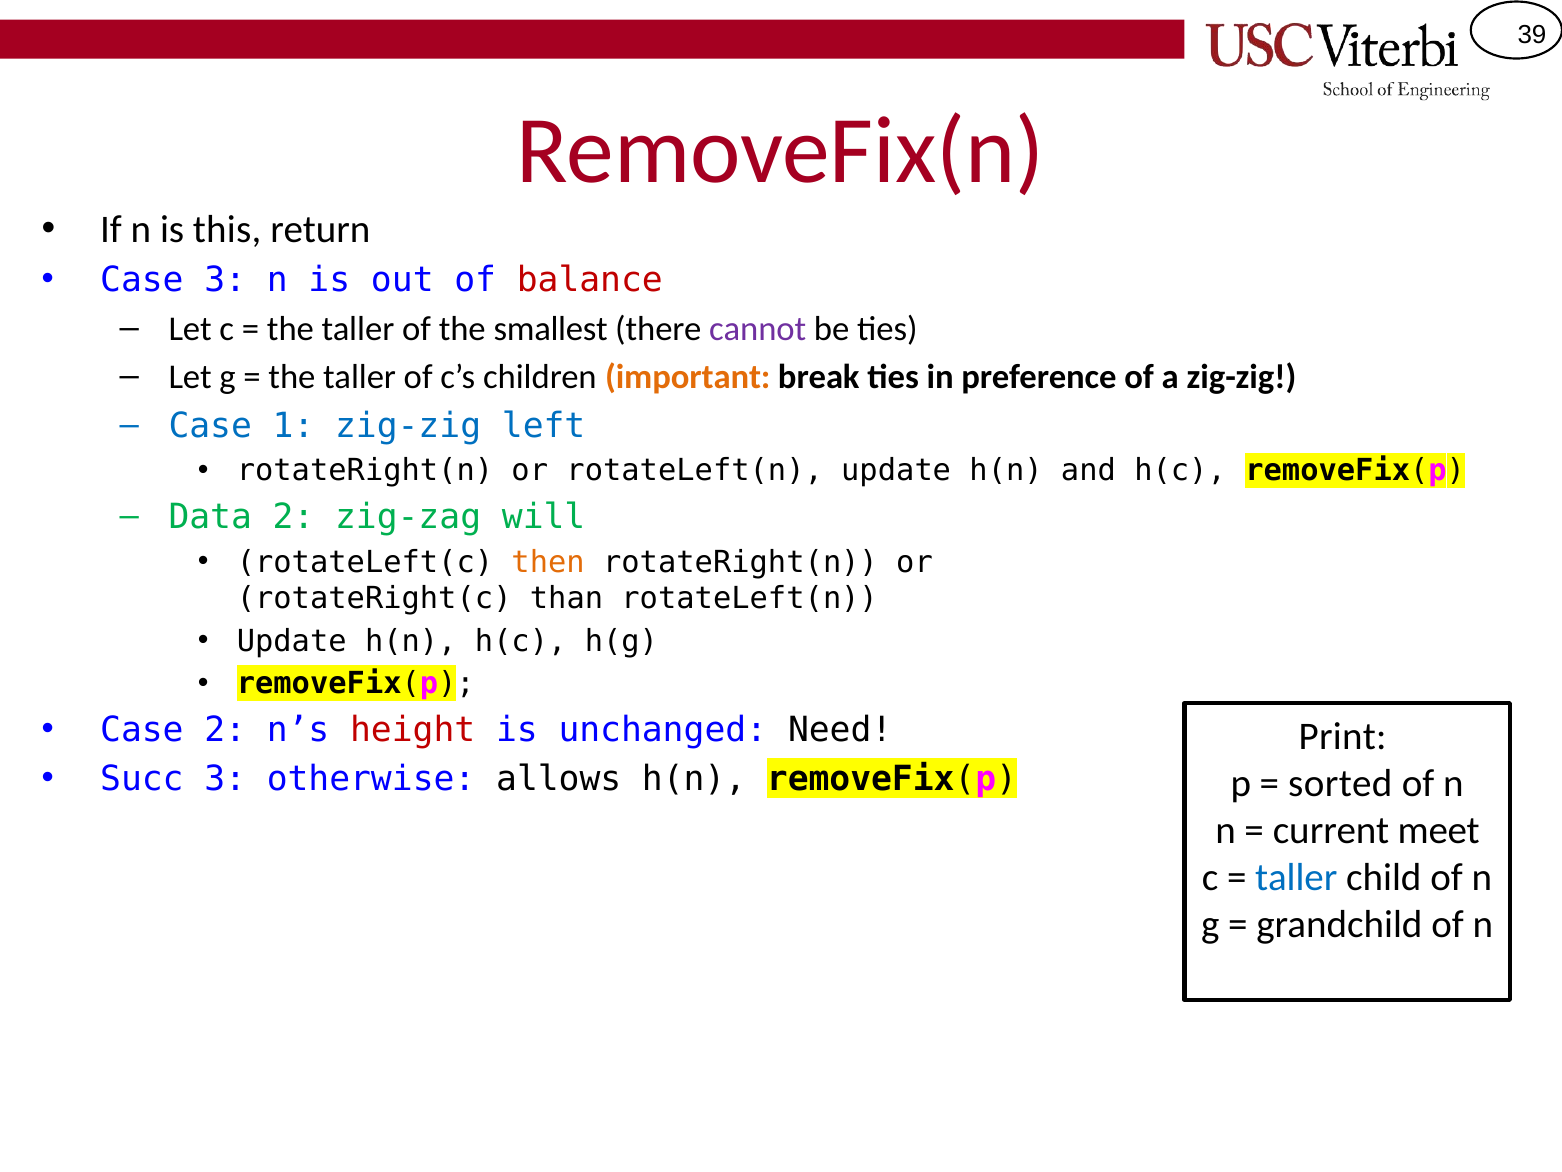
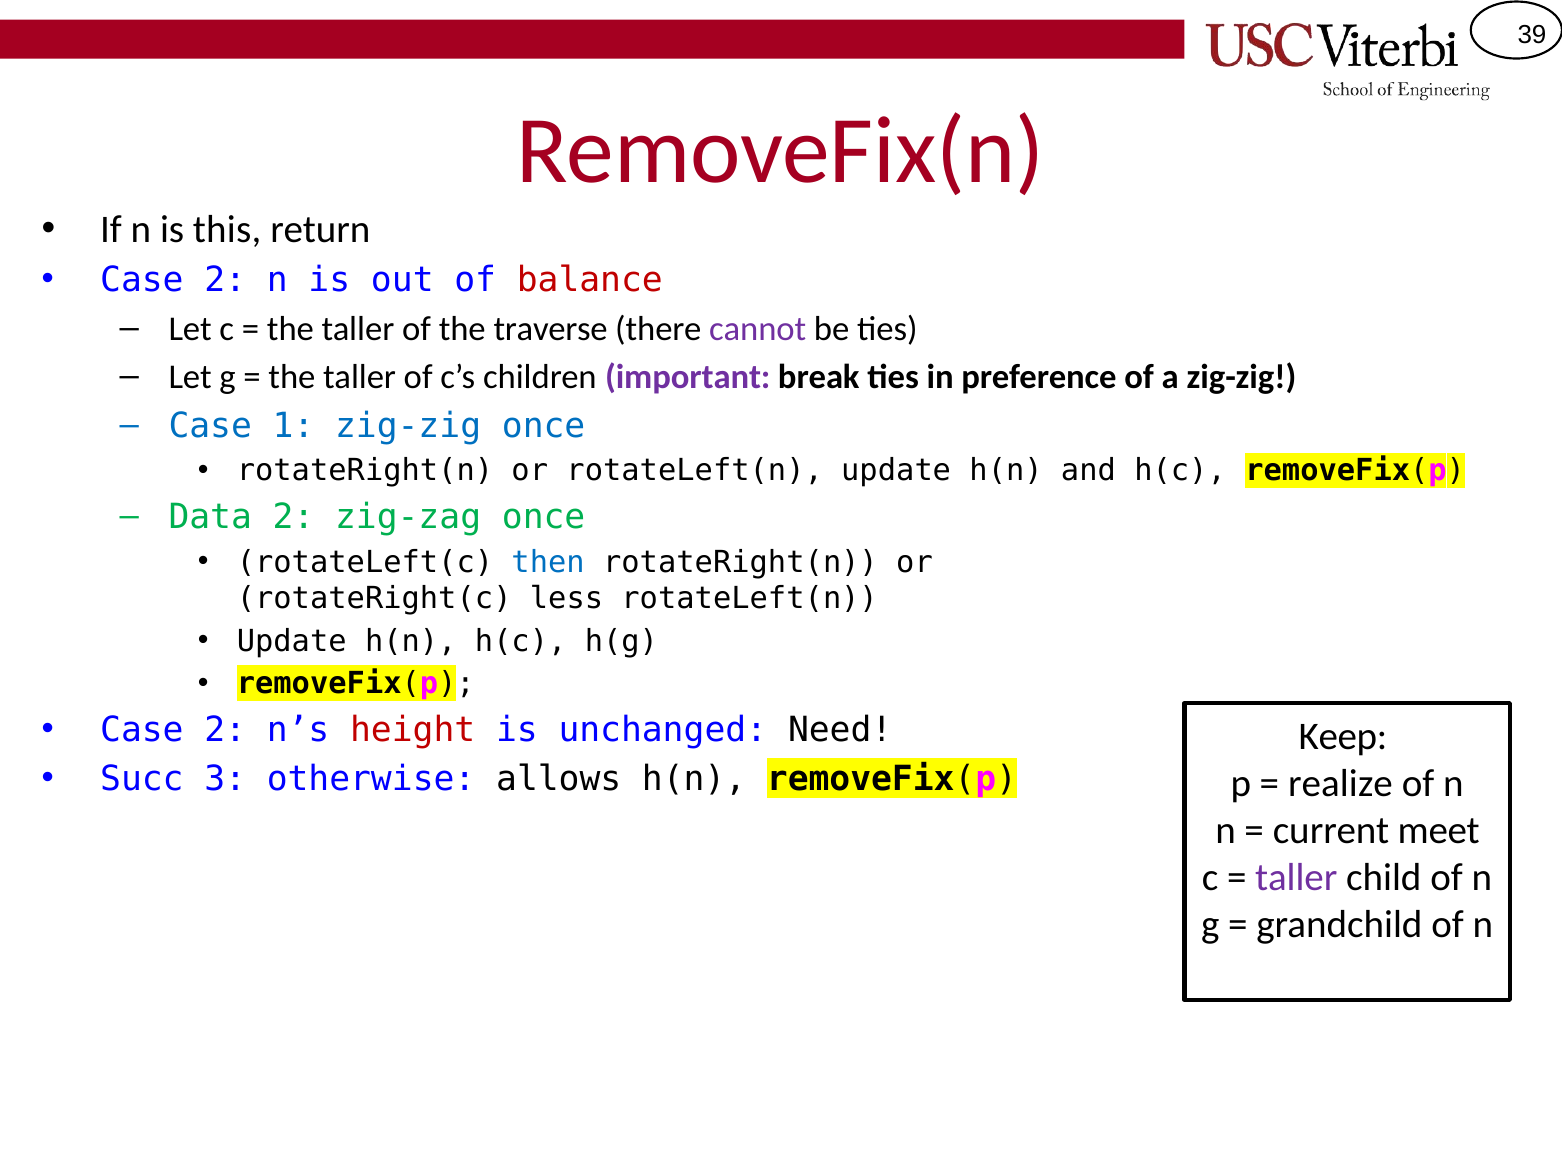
3: 3 -> 2 (225, 280)
smallest: smallest -> traverse (551, 329)
important colour: orange -> purple (688, 377)
zig-zig left: left -> once (544, 426)
zig-zag will: will -> once (544, 517)
then colour: orange -> blue (548, 562)
than: than -> less (567, 598)
Print: Print -> Keep (1343, 737)
sorted: sorted -> realize (1340, 784)
taller colour: blue -> purple (1296, 877)
